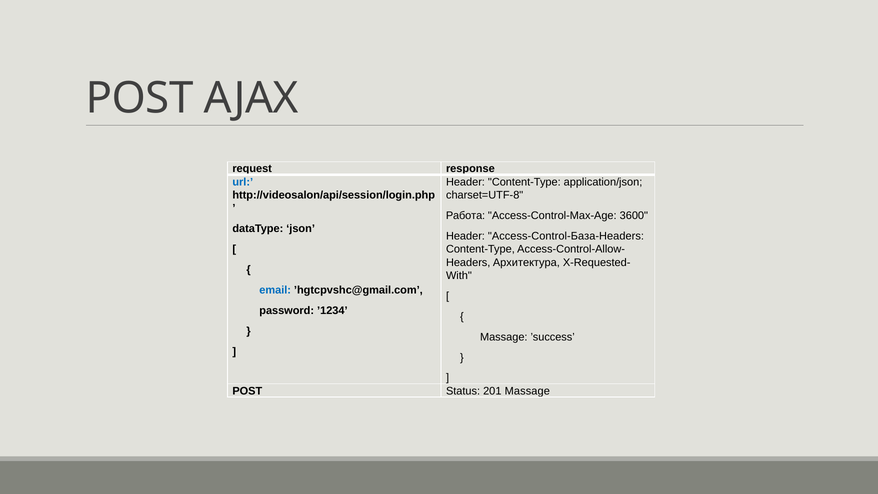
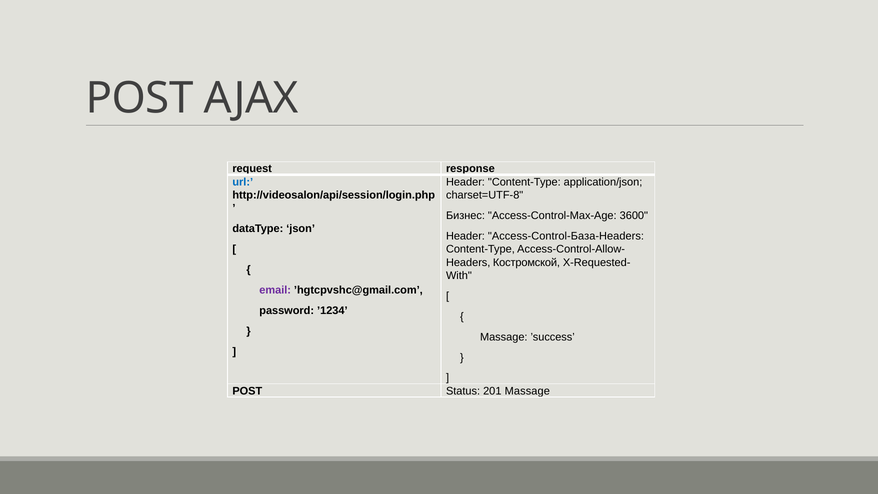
Работа: Работа -> Бизнес (465, 216)
Архитектура: Архитектура -> Костромской (526, 262)
email colour: blue -> purple (275, 290)
